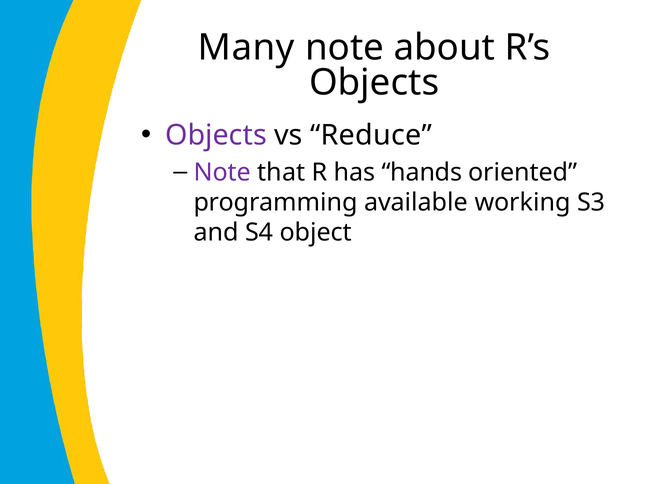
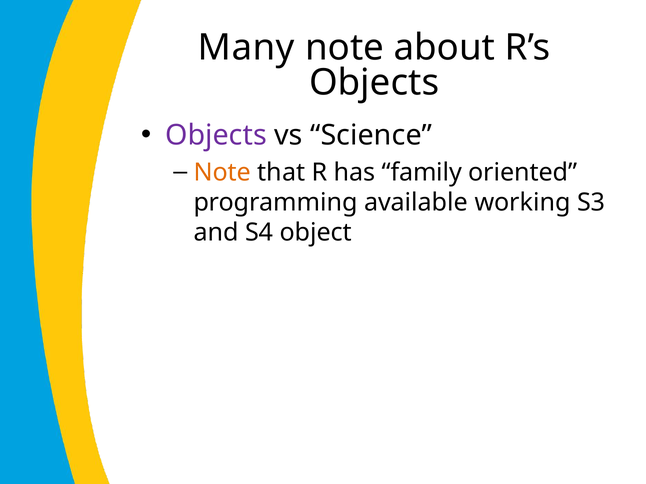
Reduce: Reduce -> Science (371, 136)
Note colour: purple -> orange (222, 173)
hands: hands -> family (422, 173)
